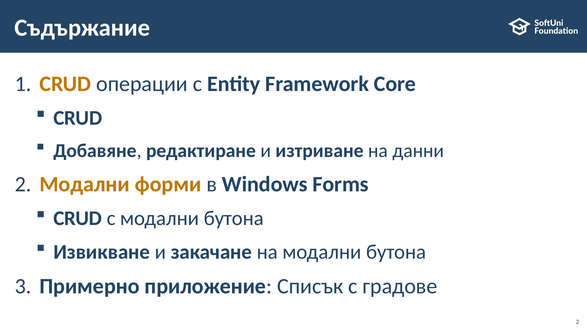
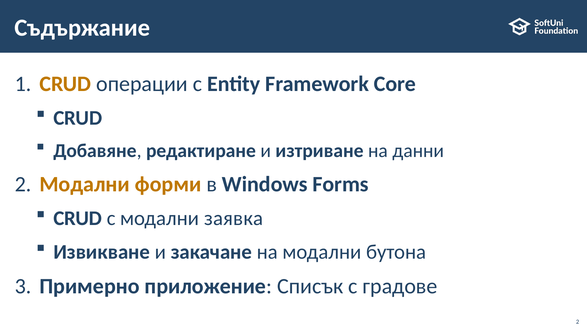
с модални бутона: бутона -> заявка (234, 219)
